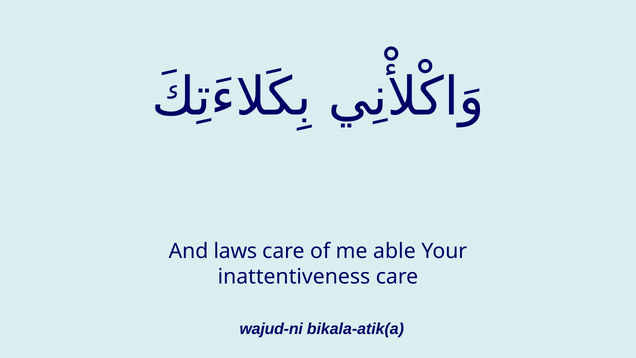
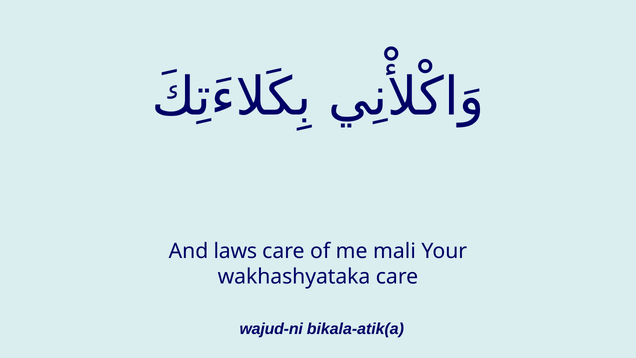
able: able -> mali (394, 251)
inattentiveness: inattentiveness -> wakhashyataka (294, 277)
